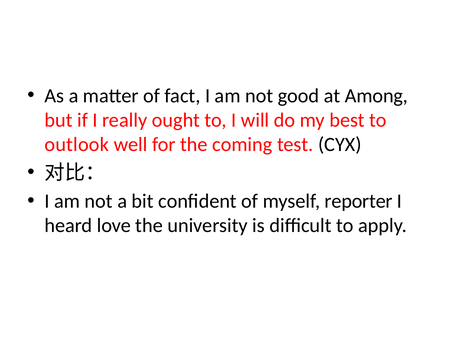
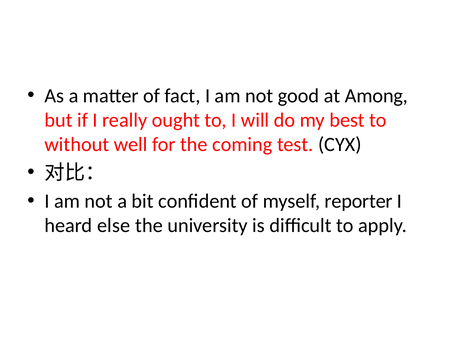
outlook: outlook -> without (77, 144)
love: love -> else (114, 225)
